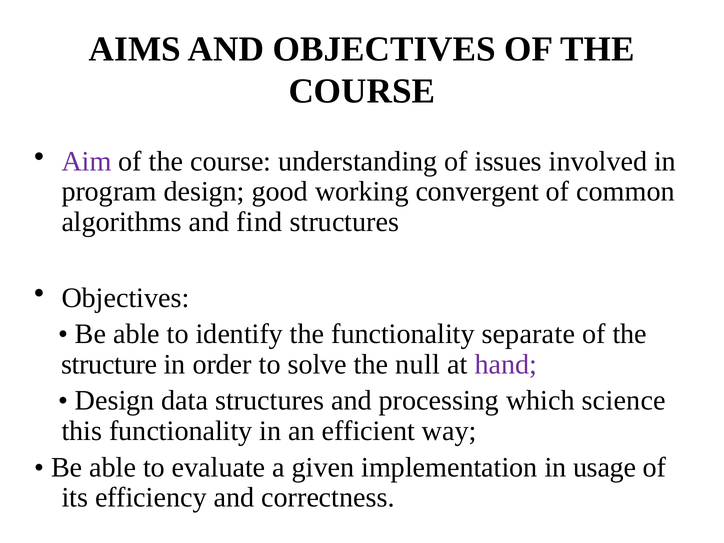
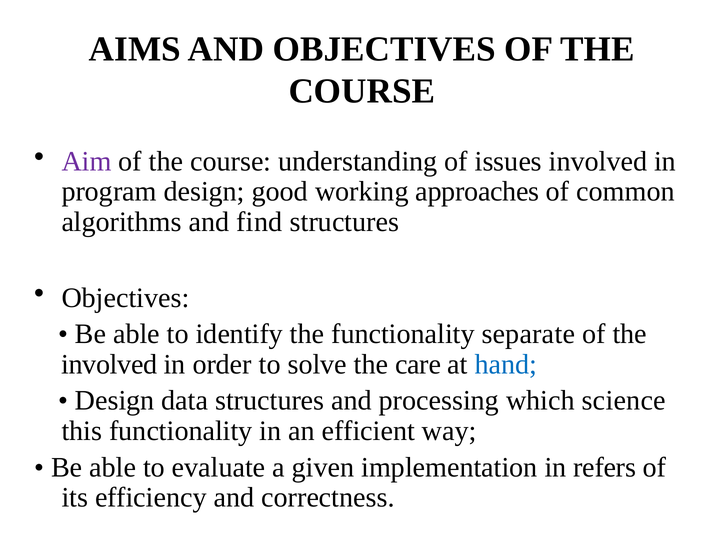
convergent: convergent -> approaches (477, 192)
structure: structure -> involved (109, 364)
null: null -> care (418, 364)
hand colour: purple -> blue (506, 364)
usage: usage -> refers (605, 467)
